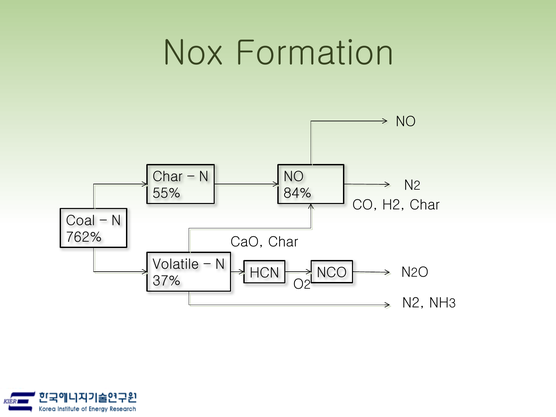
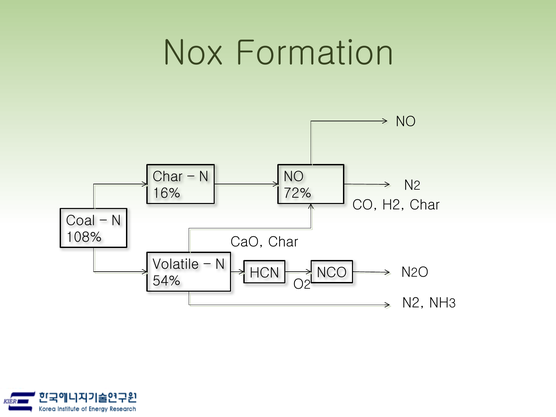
55%: 55% -> 16% (166, 193)
84%: 84% -> 72% (298, 193)
762%: 762% -> 108% (84, 237)
37%: 37% -> 54% (167, 281)
